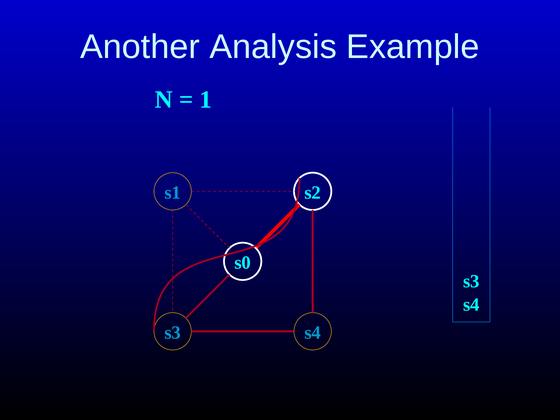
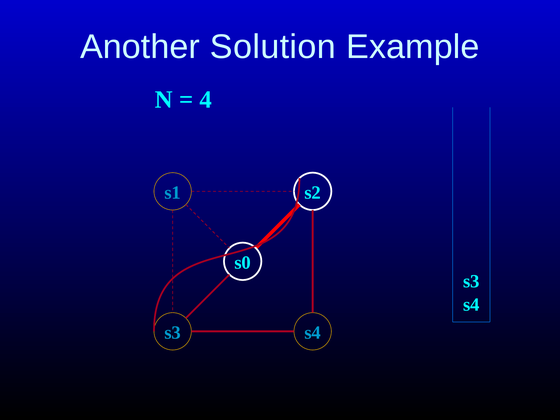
Analysis: Analysis -> Solution (273, 47)
1: 1 -> 4 (206, 100)
